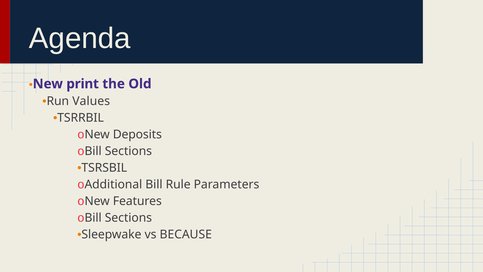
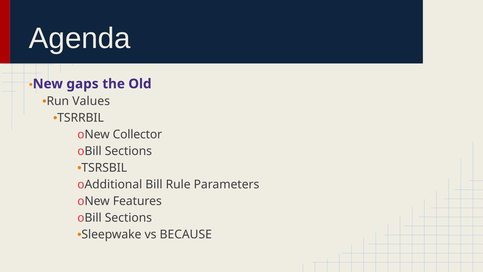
print: print -> gaps (82, 84)
Deposits: Deposits -> Collector (137, 134)
